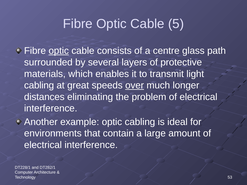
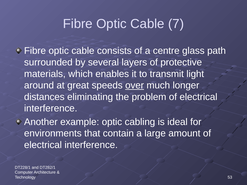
5: 5 -> 7 (176, 24)
optic underline: present -> none (59, 51)
cabling: cabling -> around (39, 85)
